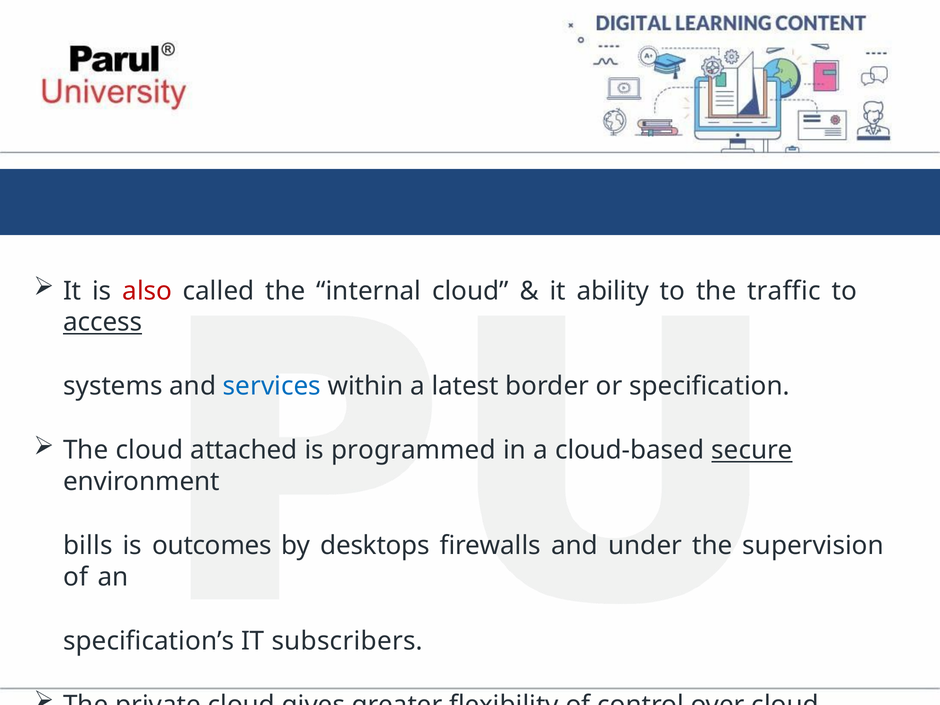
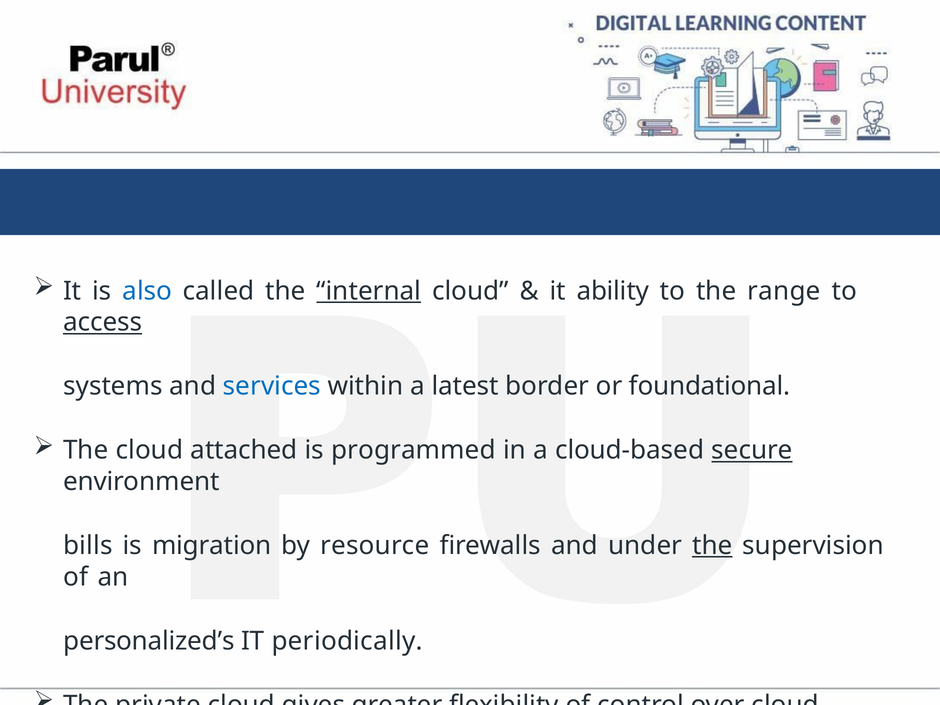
also colour: red -> blue (147, 291)
internal underline: none -> present (369, 291)
traffic: traffic -> range (784, 291)
specification: specification -> foundational (710, 386)
outcomes: outcomes -> migration (212, 546)
desktops: desktops -> resource (375, 546)
the underline: none -> present (712, 546)
specification’s: specification’s -> personalized’s (149, 641)
subscribers: subscribers -> periodically (347, 641)
